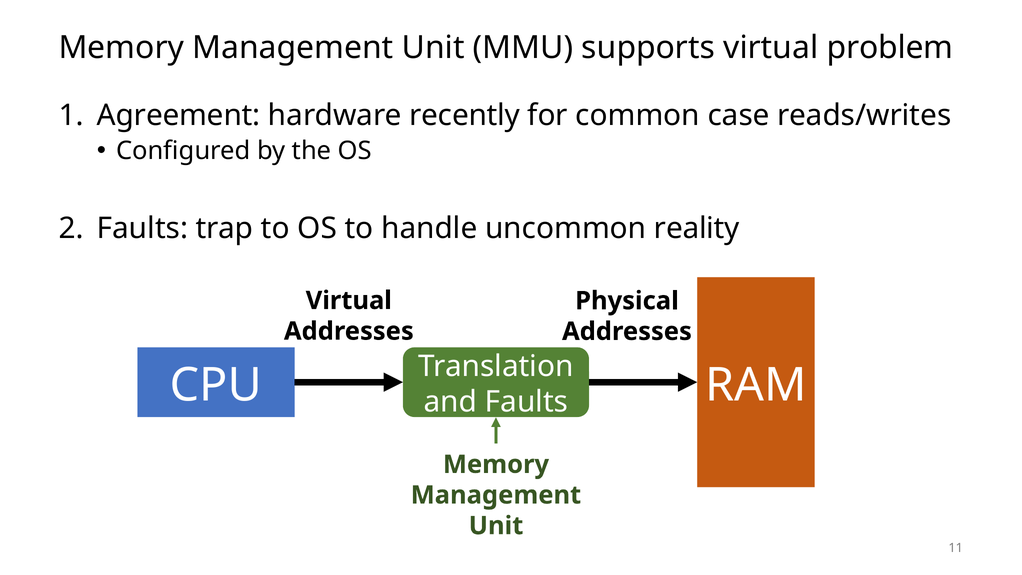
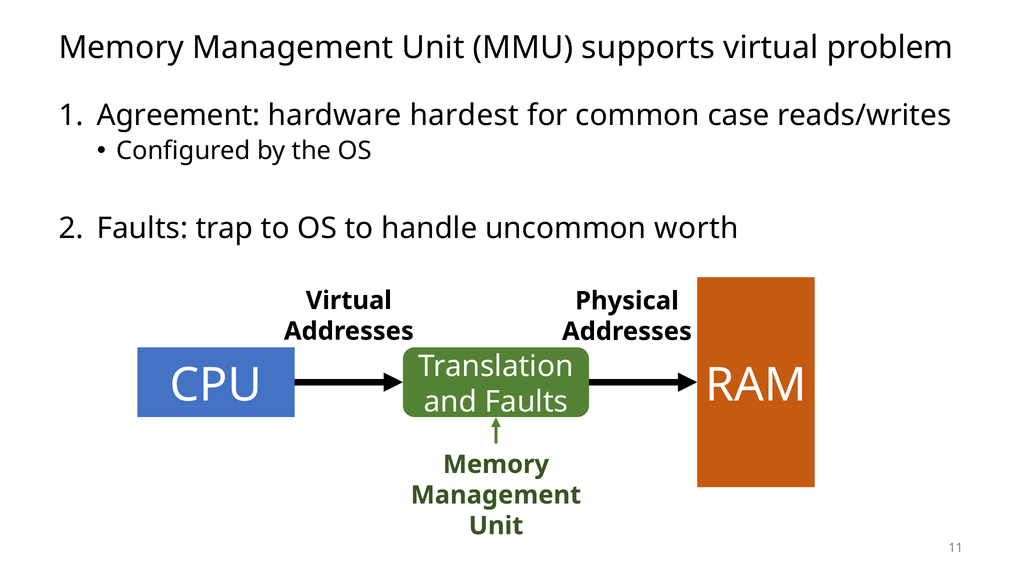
recently: recently -> hardest (464, 116)
reality: reality -> worth (697, 228)
